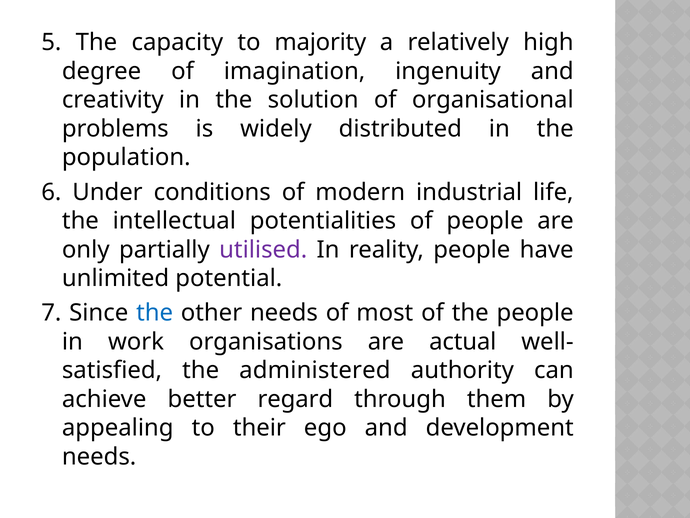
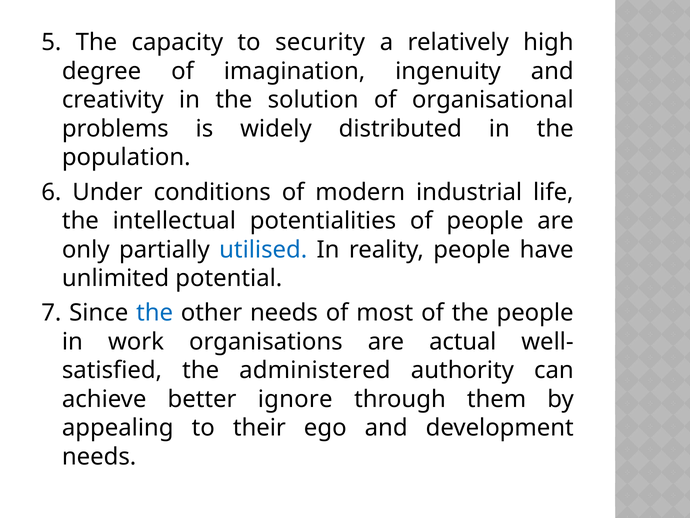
majority: majority -> security (320, 42)
utilised colour: purple -> blue (263, 249)
regard: regard -> ignore (295, 399)
